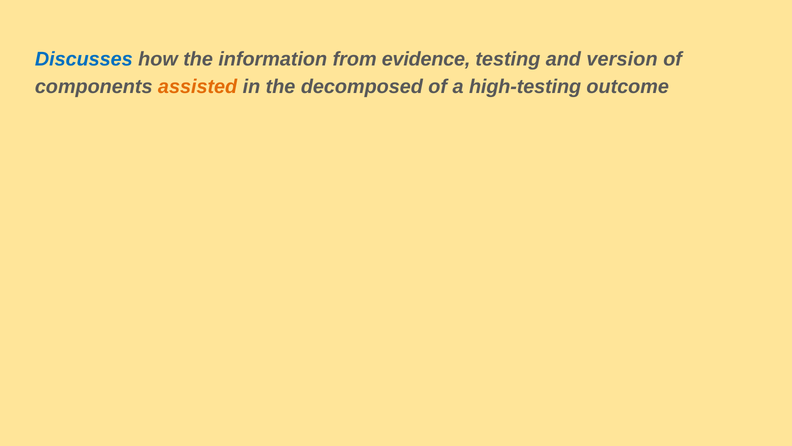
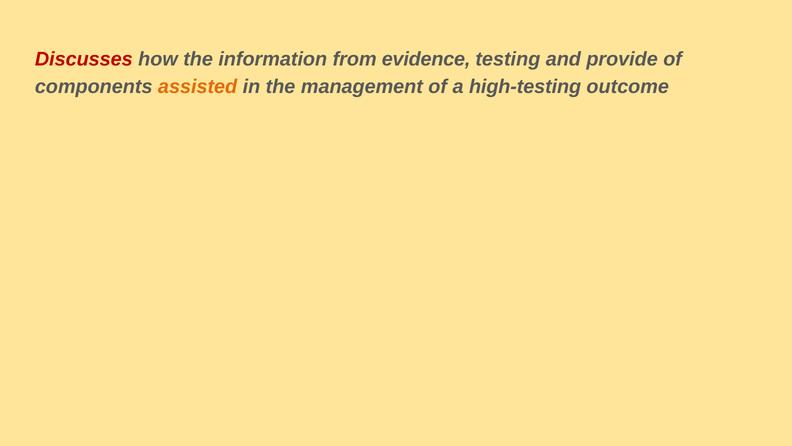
Discusses colour: blue -> red (84, 59)
version: version -> provide (622, 59)
decomposed: decomposed -> management (362, 87)
